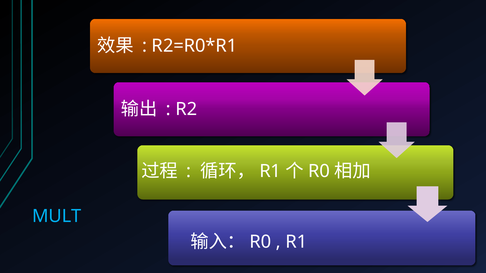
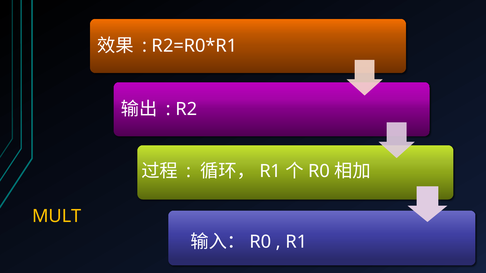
MULT colour: light blue -> yellow (57, 216)
